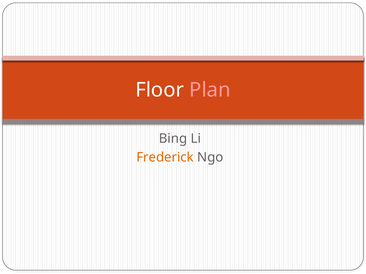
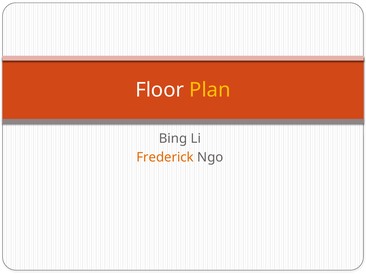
Plan colour: pink -> yellow (210, 90)
